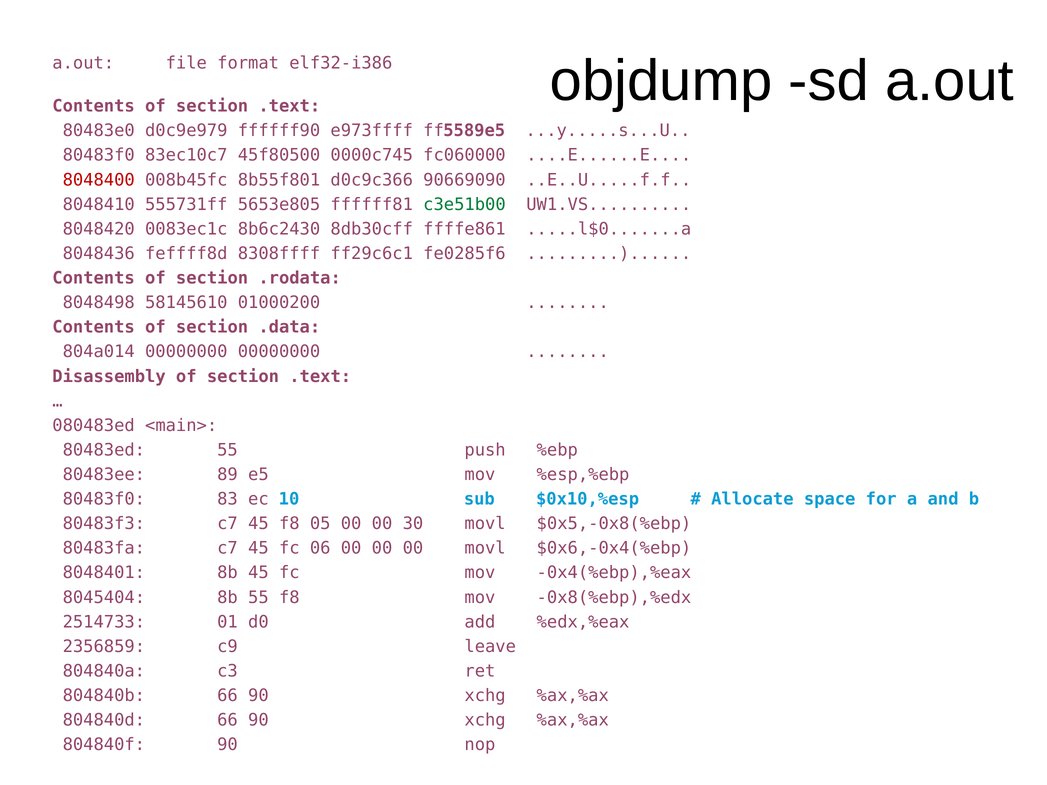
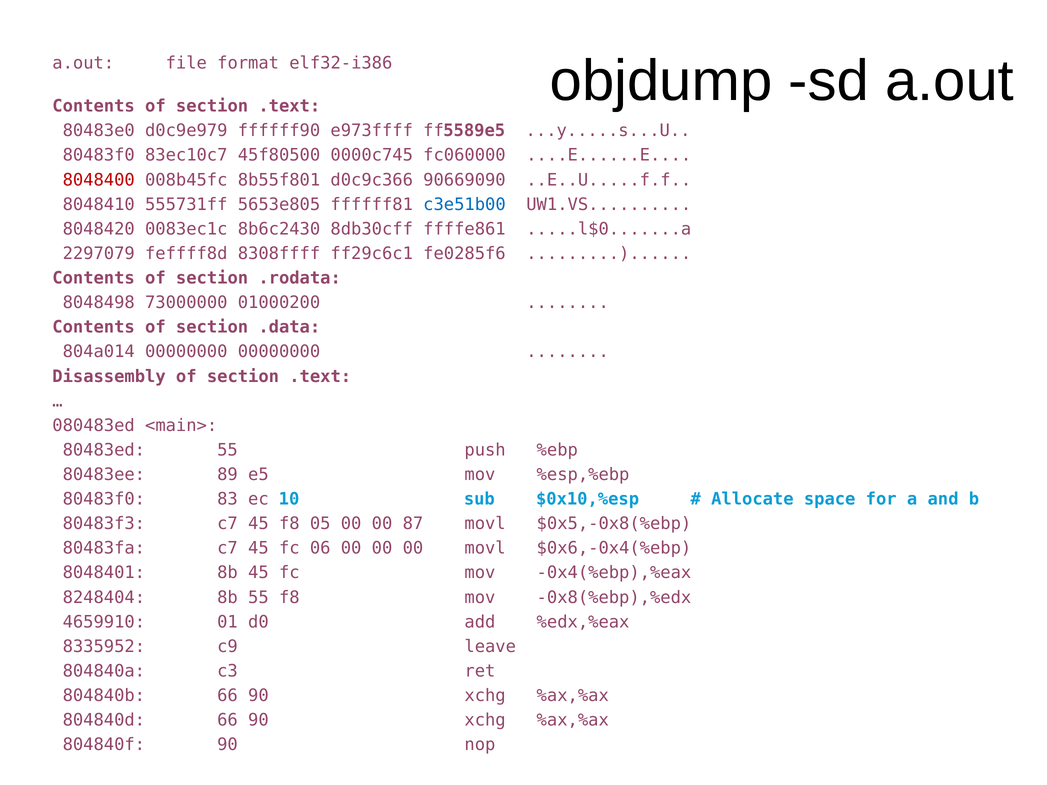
c3e51b00 colour: green -> blue (464, 204)
8048436: 8048436 -> 2297079 (99, 254)
58145610: 58145610 -> 73000000 (186, 303)
30: 30 -> 87 (413, 524)
8045404: 8045404 -> 8248404 (104, 598)
2514733: 2514733 -> 4659910 (104, 622)
2356859: 2356859 -> 8335952 (104, 647)
